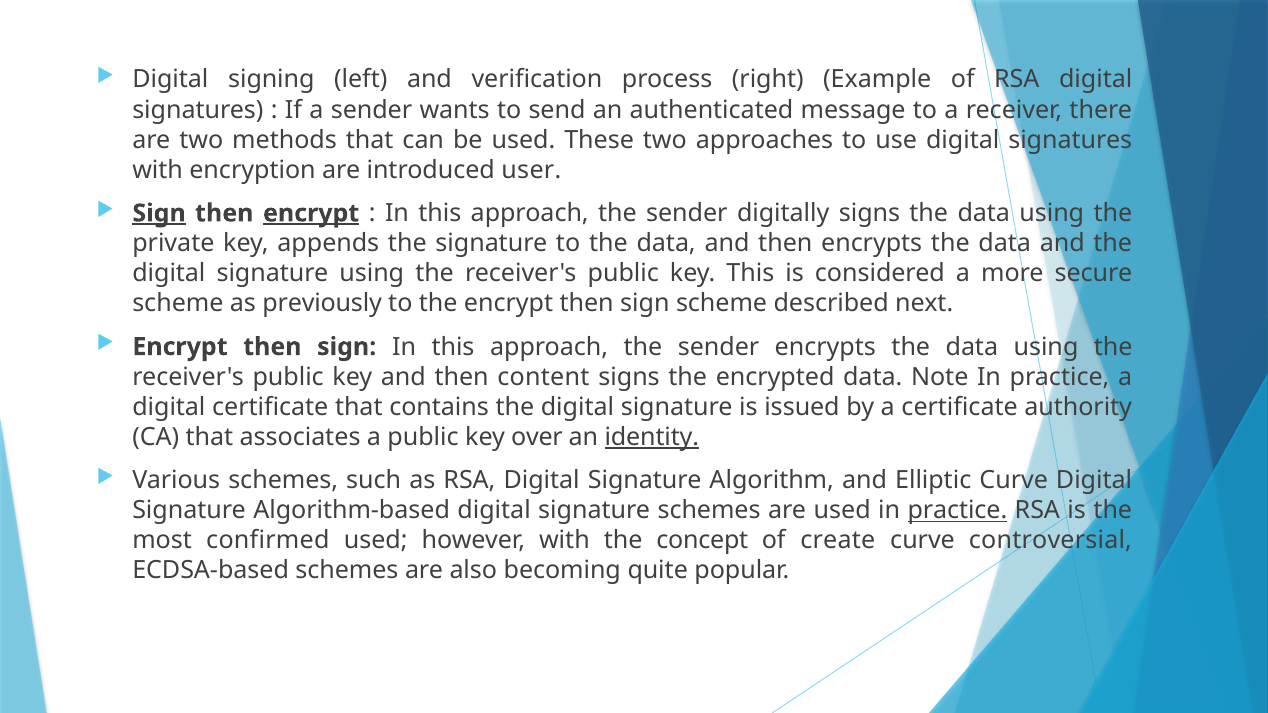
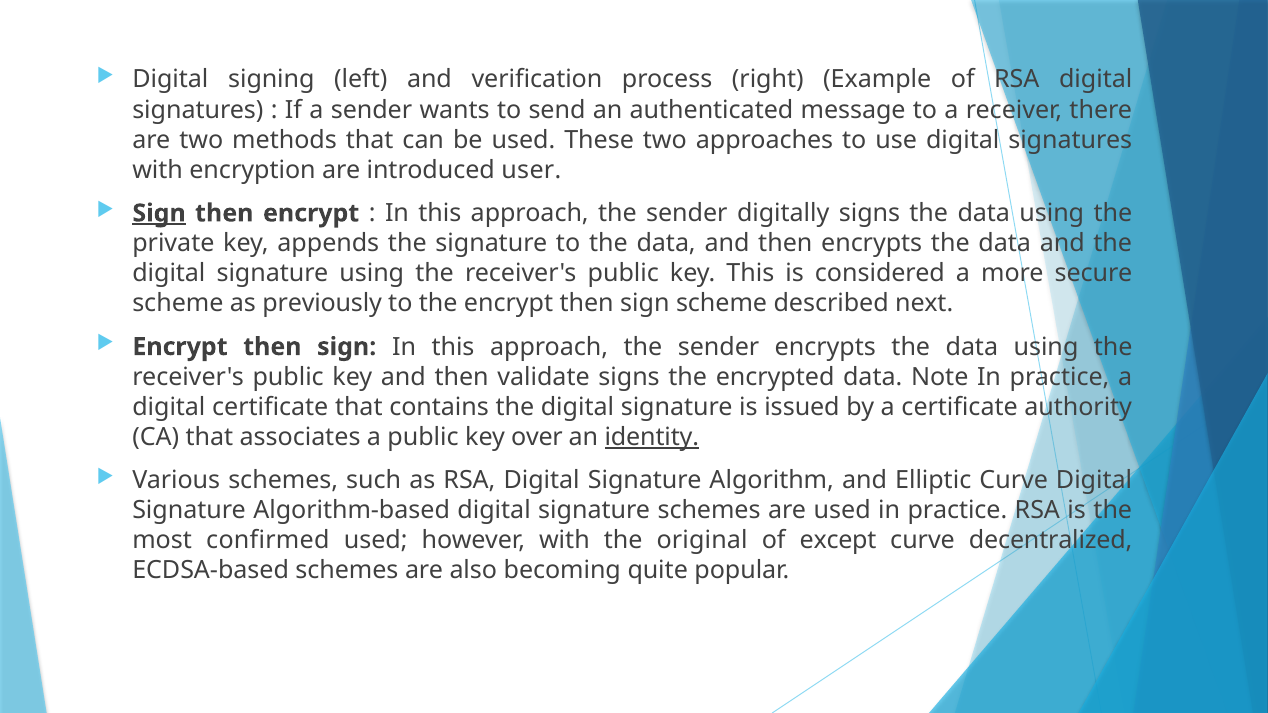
encrypt underline: present -> none (311, 213)
content: content -> validate (543, 377)
practice underline: present -> none (957, 511)
concept: concept -> original (702, 541)
create: create -> except (838, 541)
controversial: controversial -> decentralized (1051, 541)
